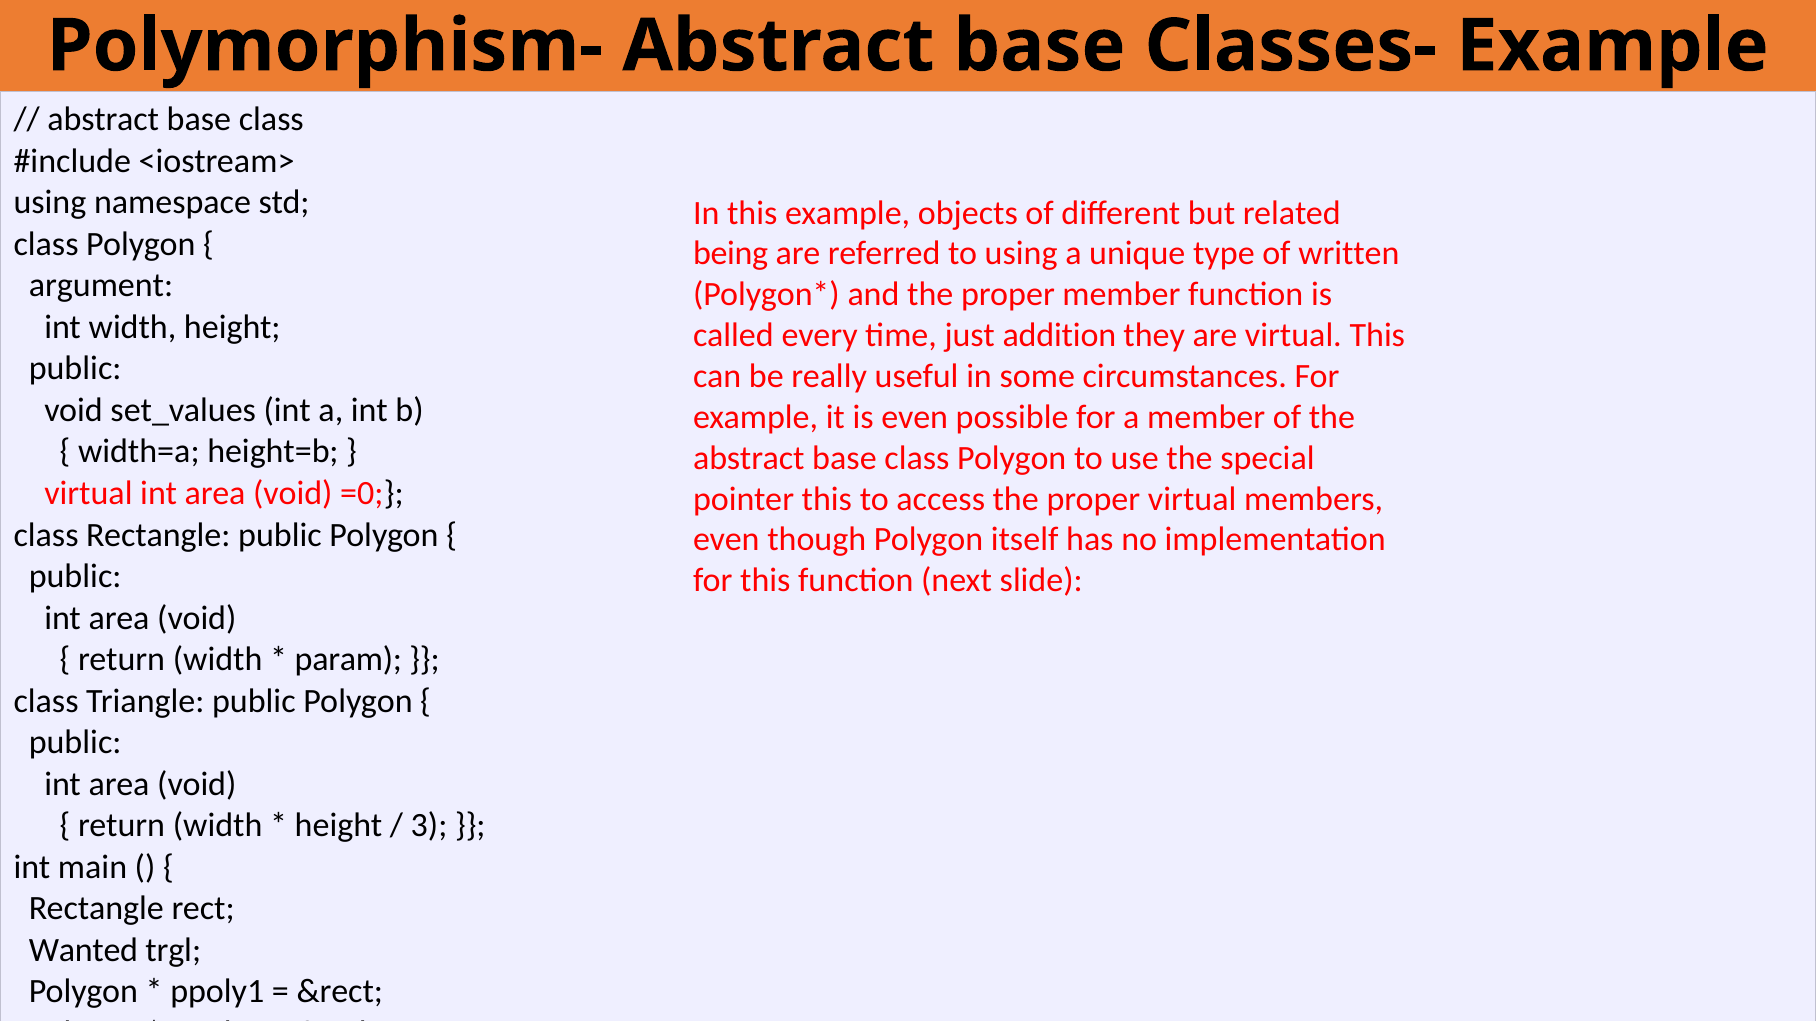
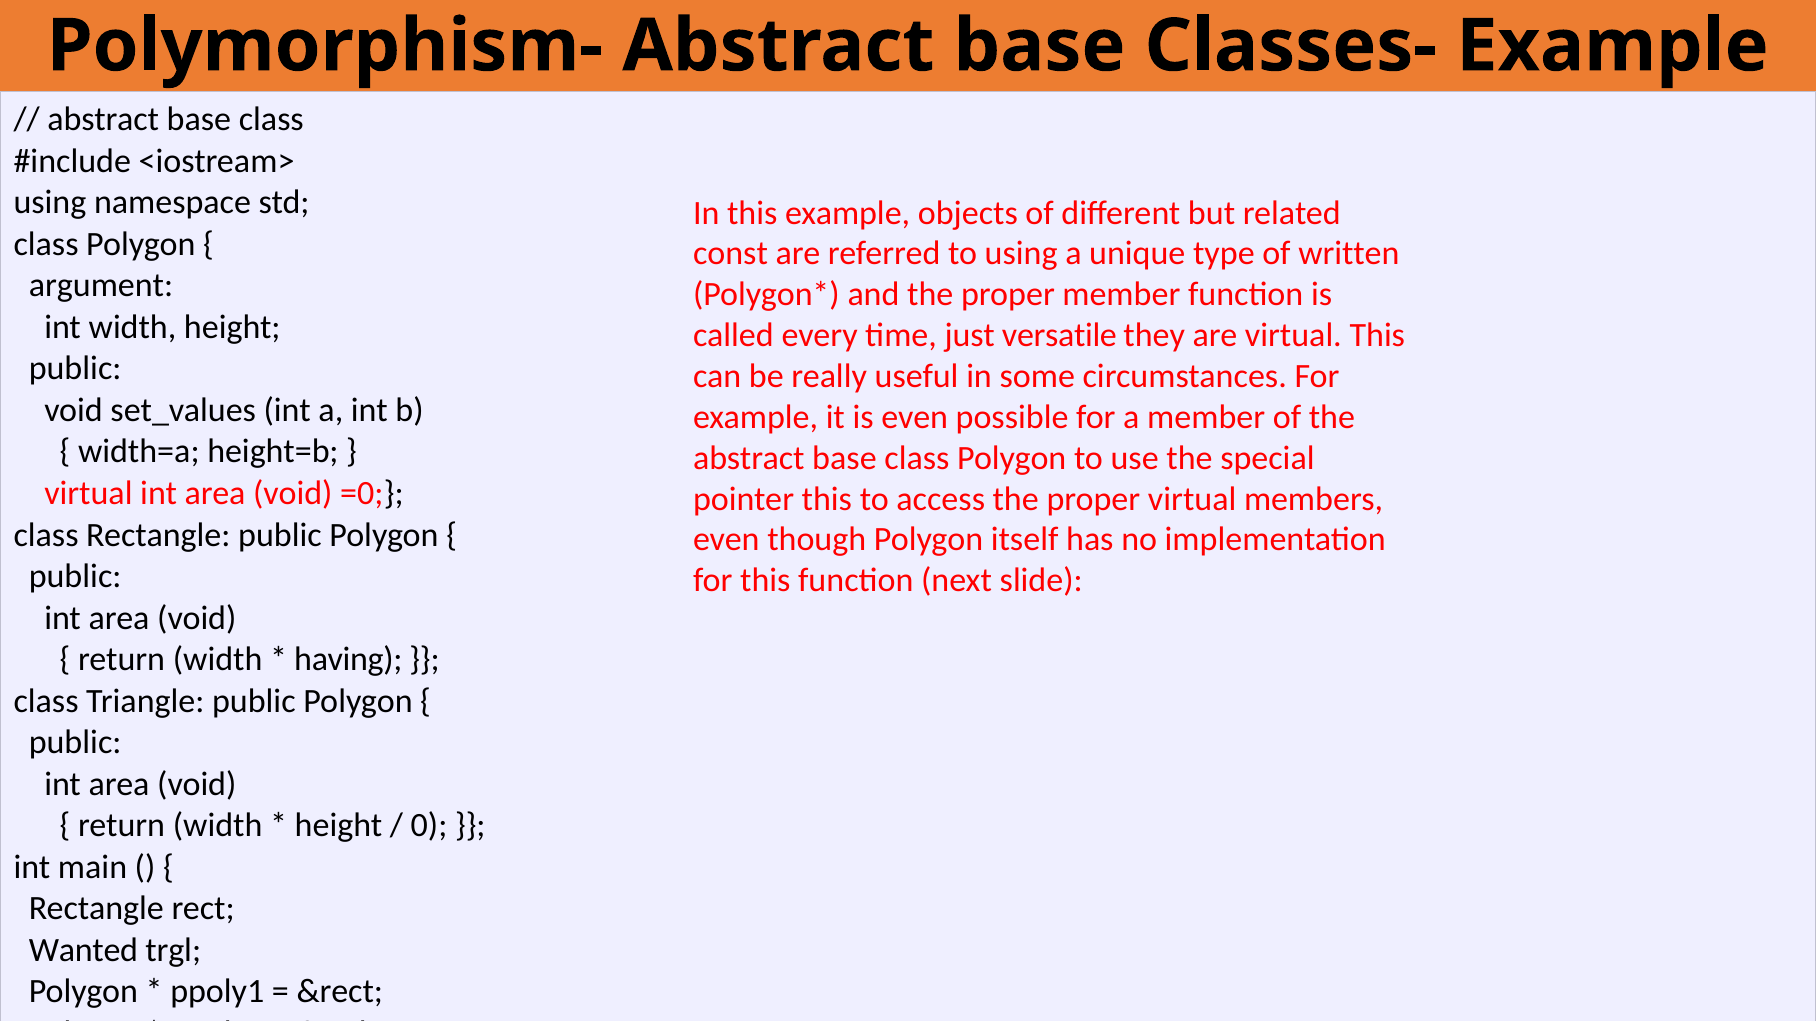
being: being -> const (731, 254)
addition: addition -> versatile (1059, 336)
param: param -> having (348, 660)
3: 3 -> 0 (429, 826)
